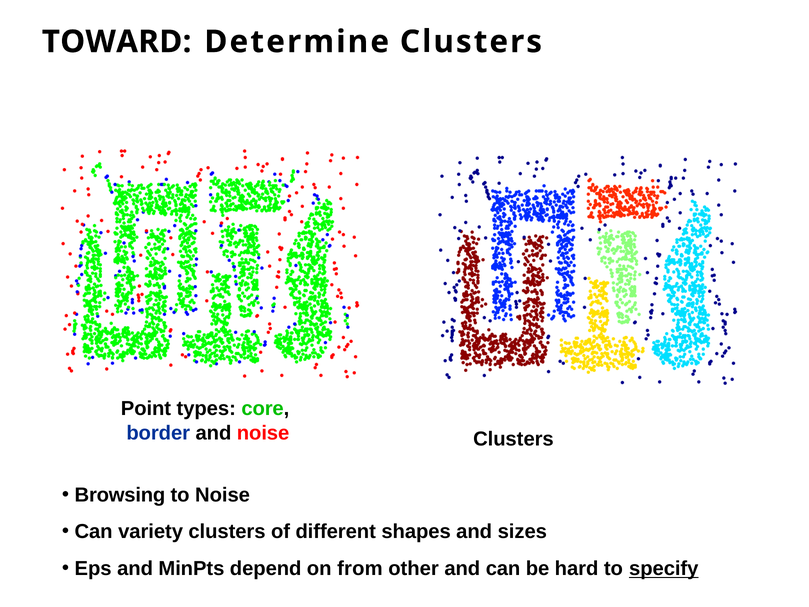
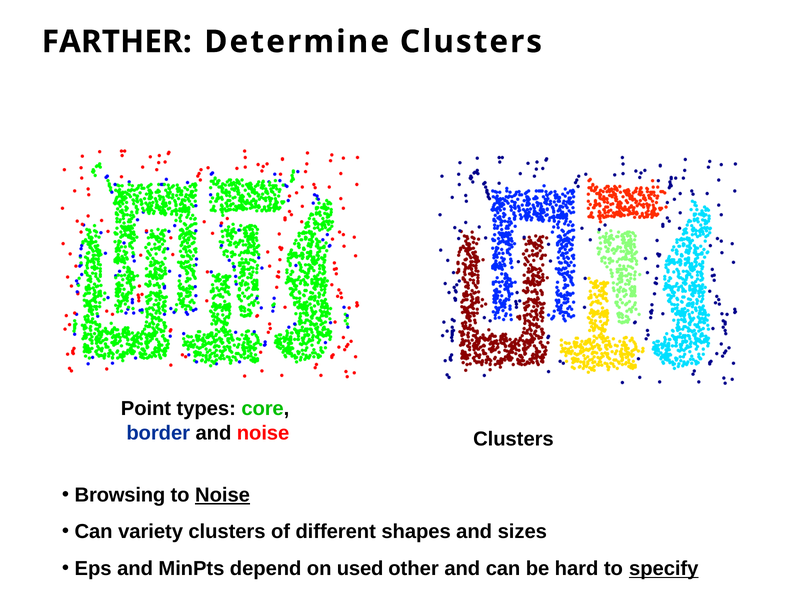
TOWARD: TOWARD -> FARTHER (117, 42)
Noise underline: none -> present (223, 495)
from: from -> used (360, 568)
